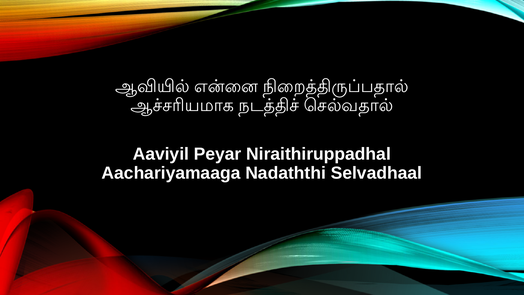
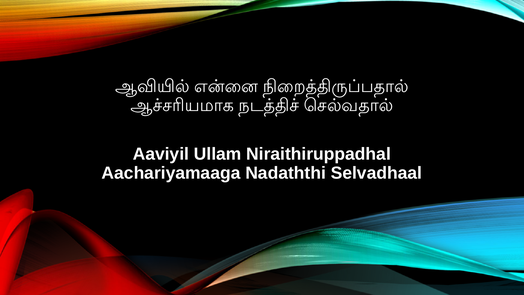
Peyar: Peyar -> Ullam (218, 154)
